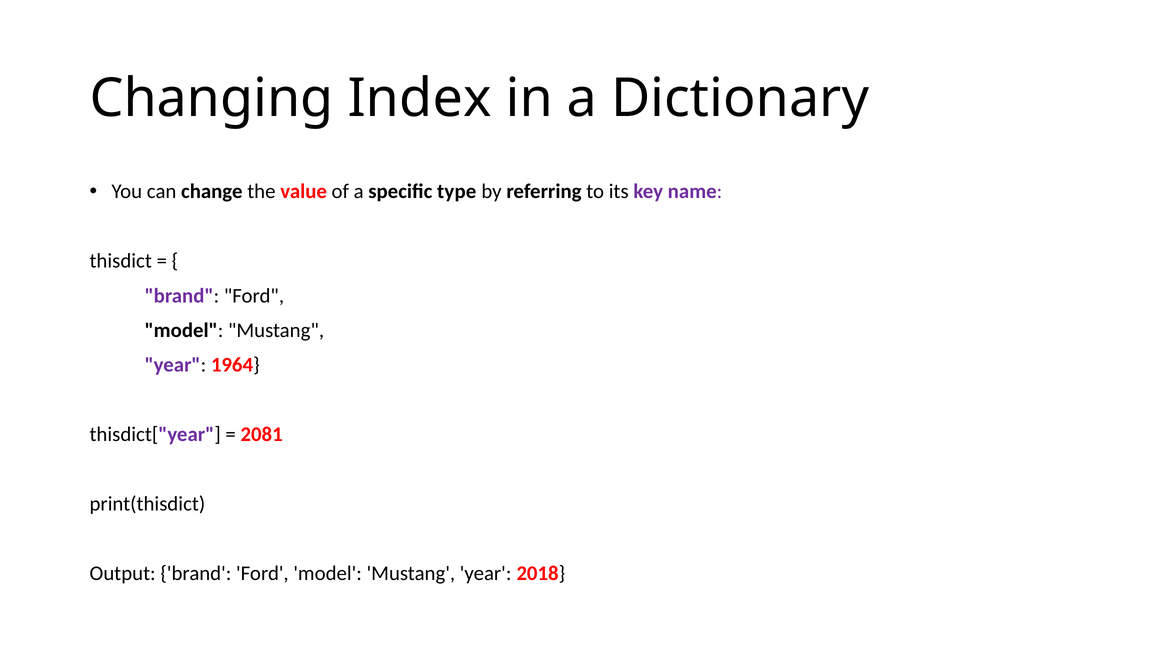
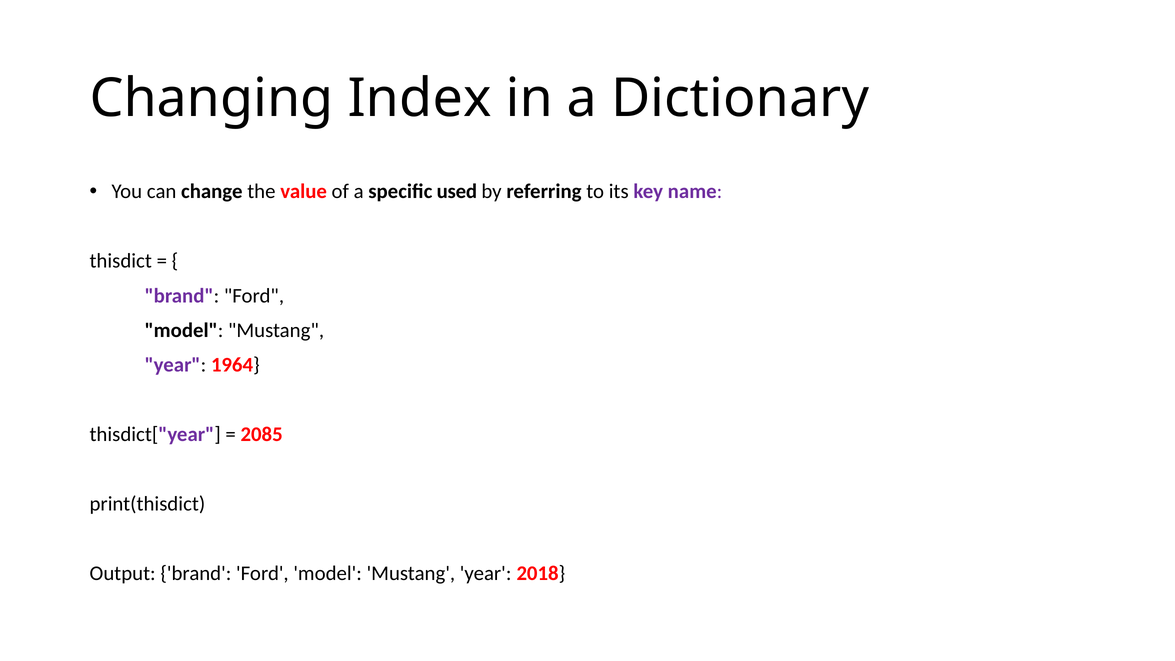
type: type -> used (457, 191)
2081: 2081 -> 2085 (262, 435)
